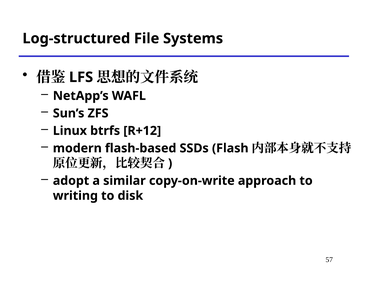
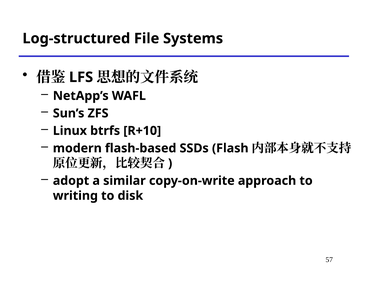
R+12: R+12 -> R+10 (142, 131)
